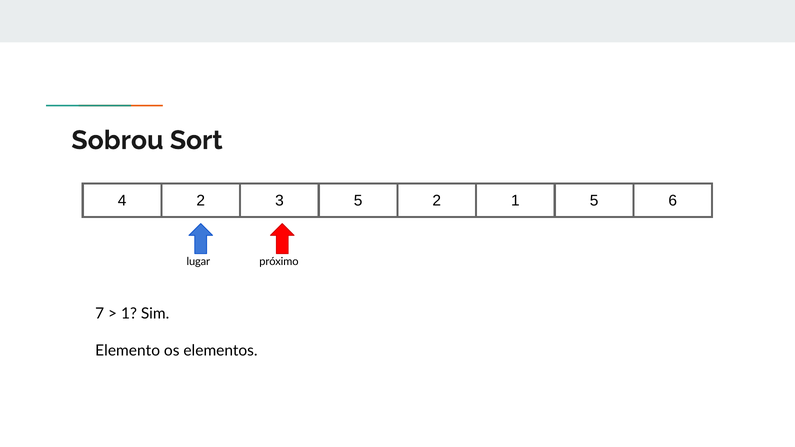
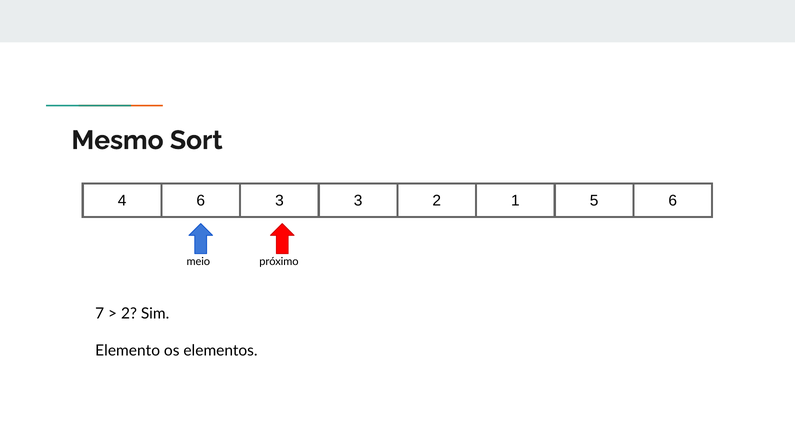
Sobrou: Sobrou -> Mesmo (117, 140)
4 2: 2 -> 6 (201, 201)
3 5: 5 -> 3 (358, 201)
lugar: lugar -> meio (198, 262)
1: 1 -> 2 (129, 314)
